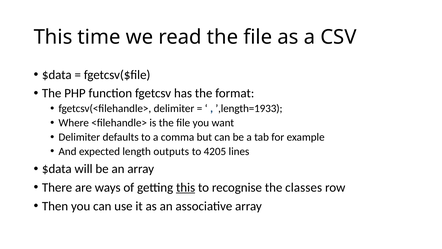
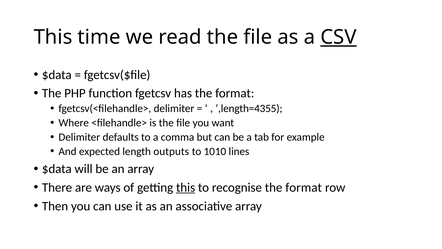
CSV underline: none -> present (338, 37)
’,length=1933: ’,length=1933 -> ’,length=4355 (249, 108)
4205: 4205 -> 1010 (215, 151)
recognise the classes: classes -> format (304, 187)
